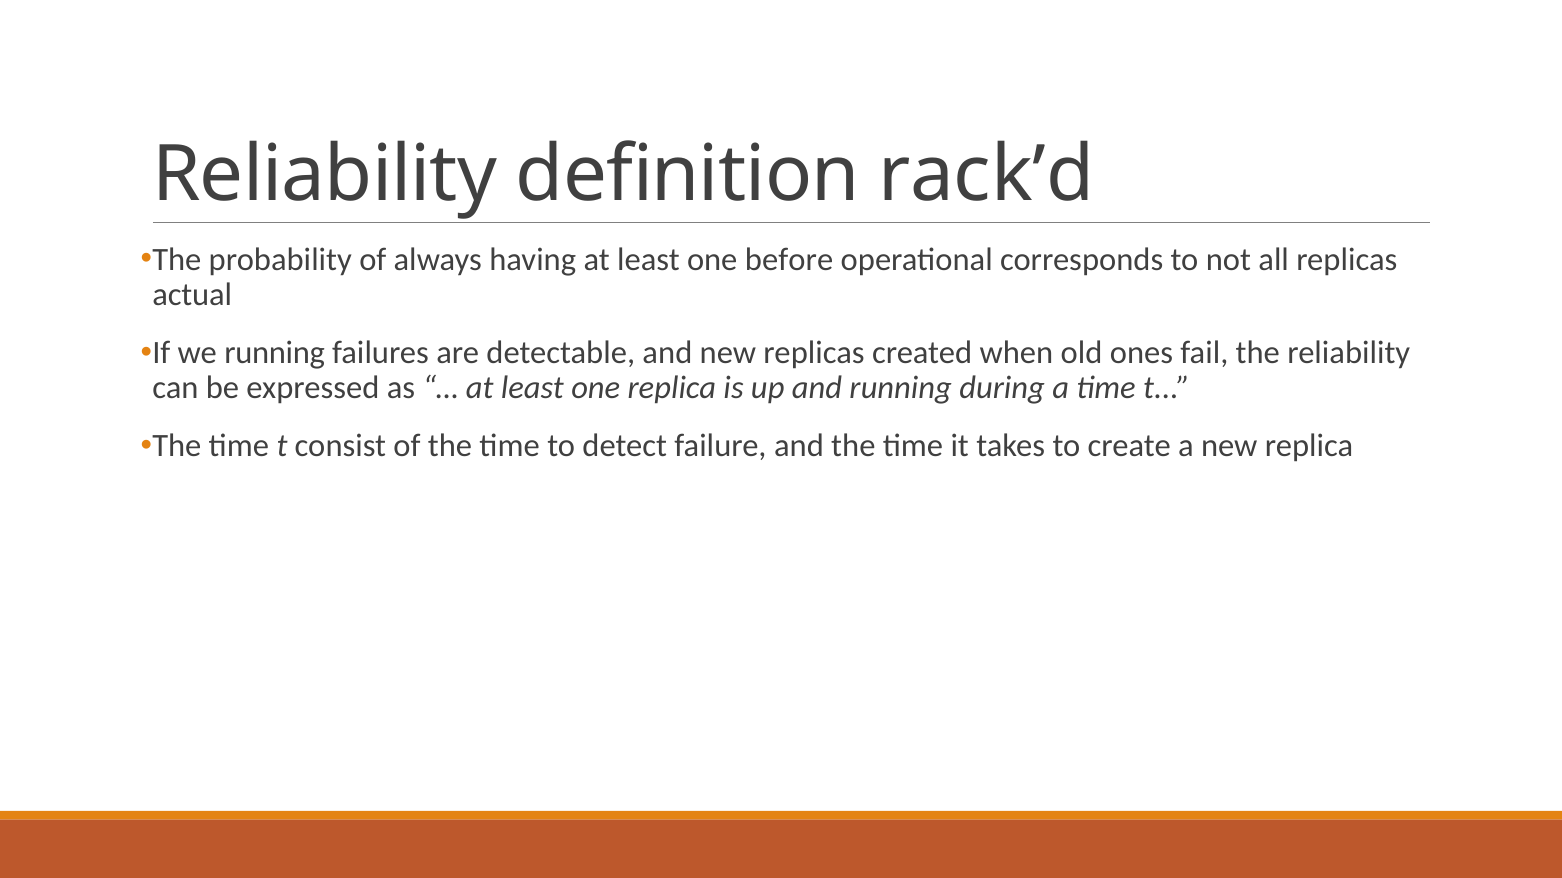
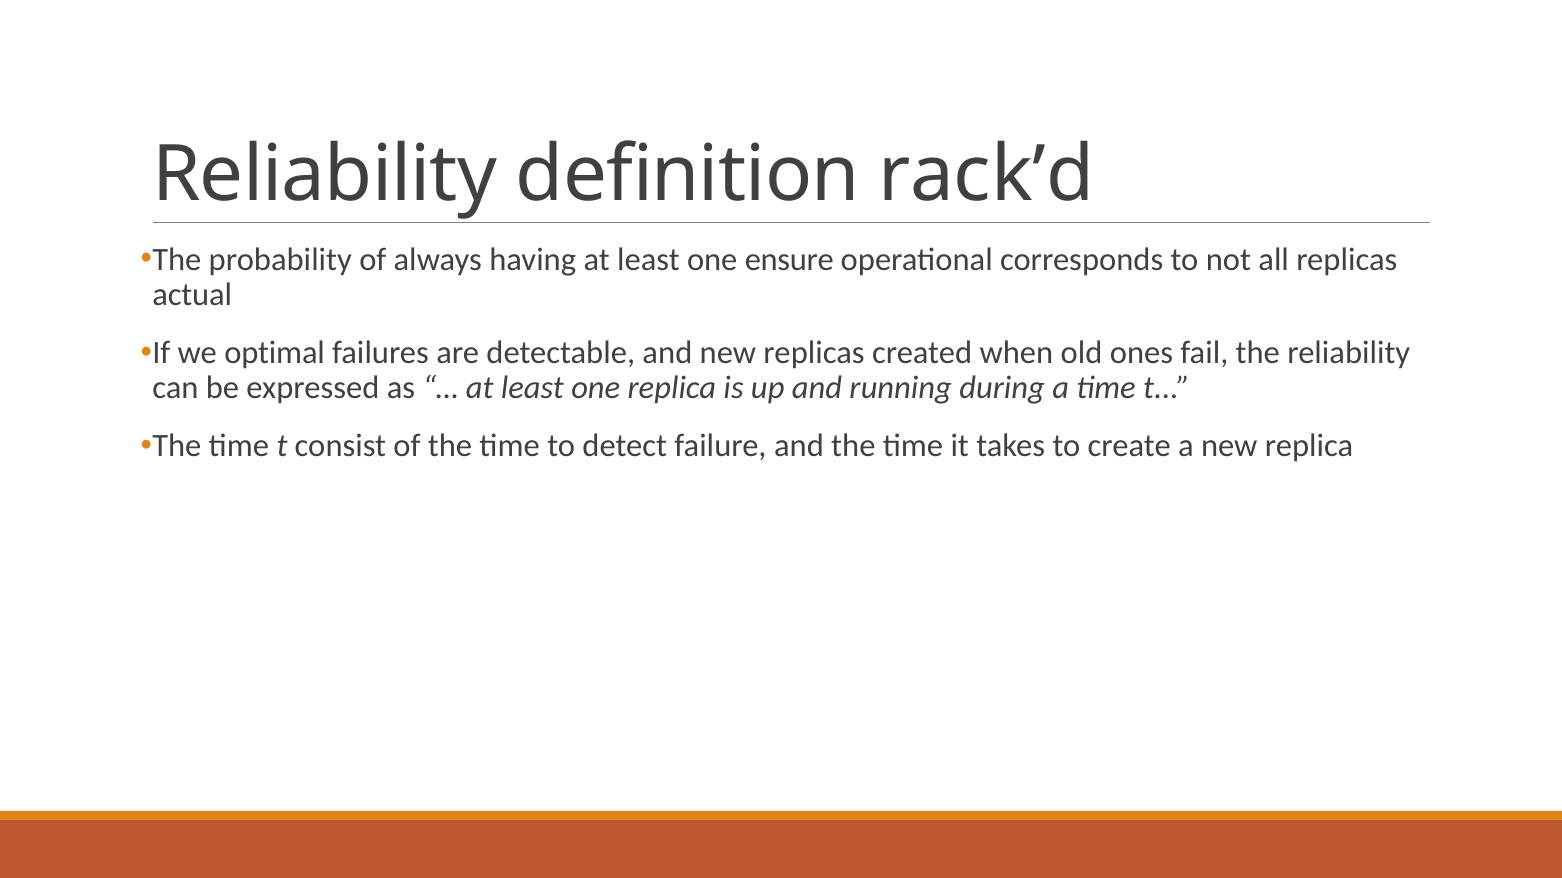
before: before -> ensure (789, 260)
we running: running -> optimal (275, 353)
